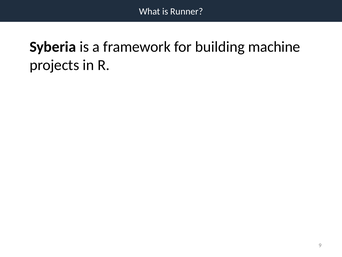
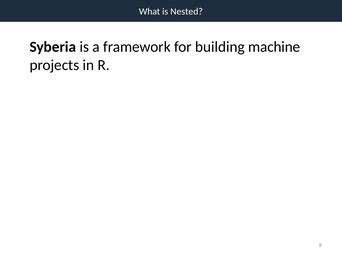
Runner: Runner -> Nested (187, 12)
